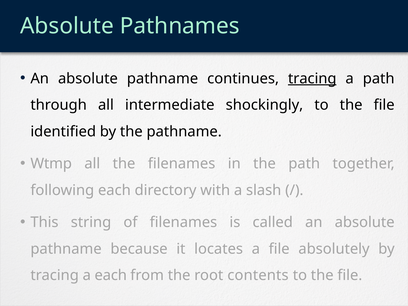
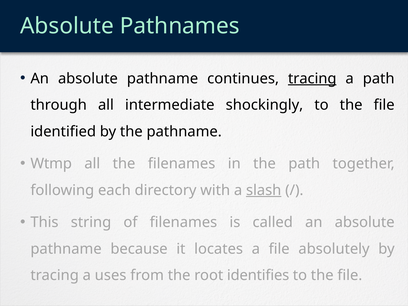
slash underline: none -> present (264, 190)
a each: each -> uses (111, 275)
contents: contents -> identifies (258, 275)
